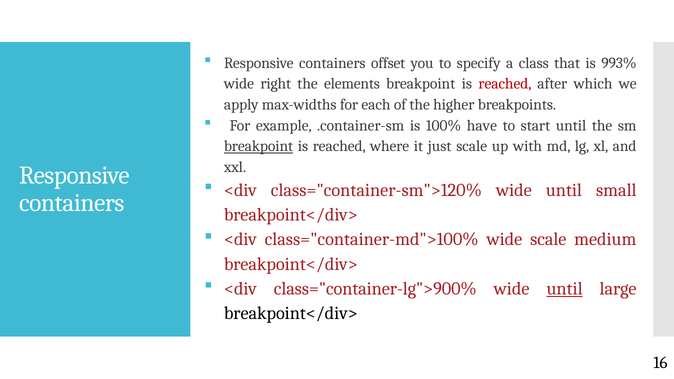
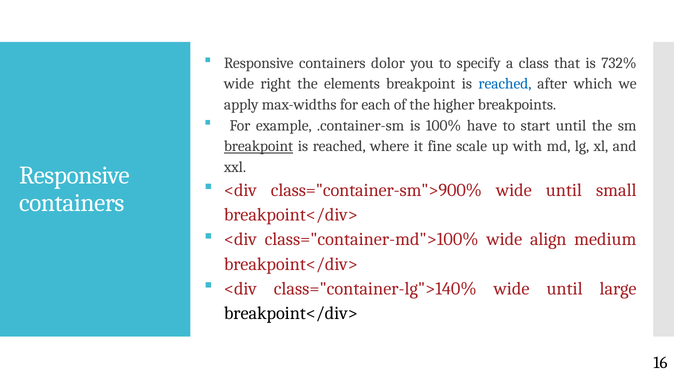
offset: offset -> dolor (388, 63)
993%: 993% -> 732% (619, 63)
reached colour: red -> blue (505, 84)
just: just -> fine (440, 146)
class="container-sm">120%: class="container-sm">120% -> class="container-sm">900% (376, 190)
wide scale: scale -> align (548, 240)
class="container-lg">900%: class="container-lg">900% -> class="container-lg">140% (375, 289)
until underline: present -> none (565, 289)
